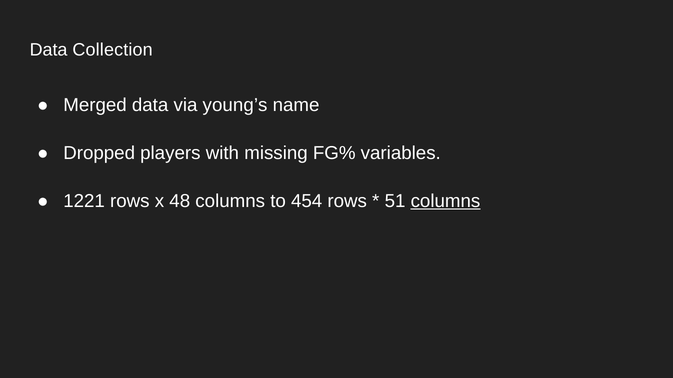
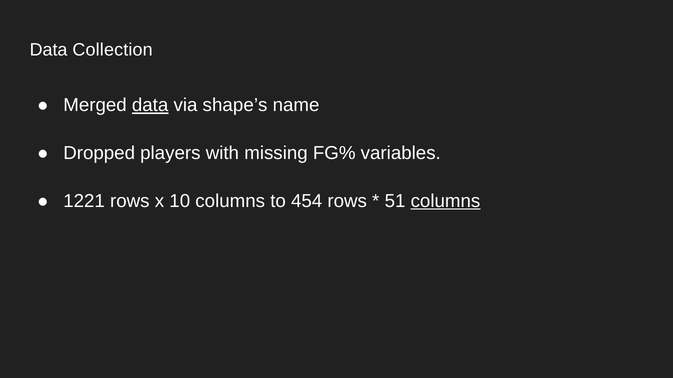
data underline: none -> present (150, 105)
young’s: young’s -> shape’s (235, 105)
48: 48 -> 10 (180, 201)
